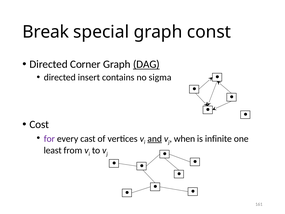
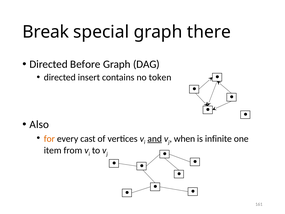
const: const -> there (209, 32)
Corner: Corner -> Before (85, 64)
DAG underline: present -> none (146, 64)
sigma: sigma -> token (160, 77)
Cost: Cost -> Also (39, 124)
for colour: purple -> orange (49, 138)
least: least -> item (53, 150)
